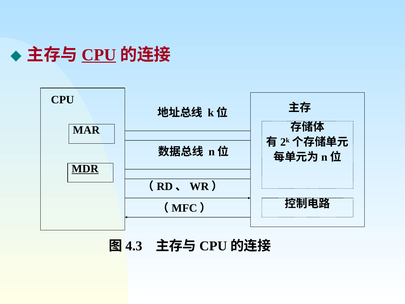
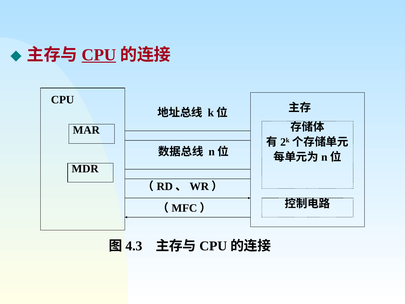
MDR underline: present -> none (85, 169)
